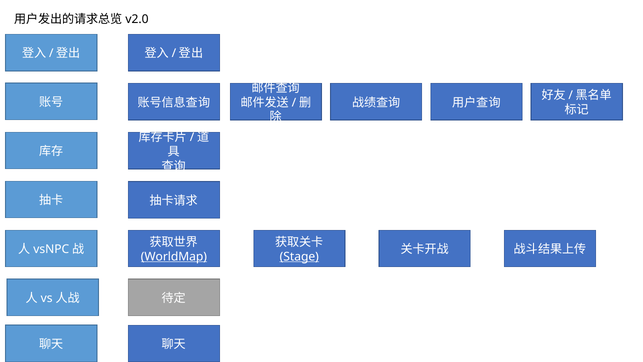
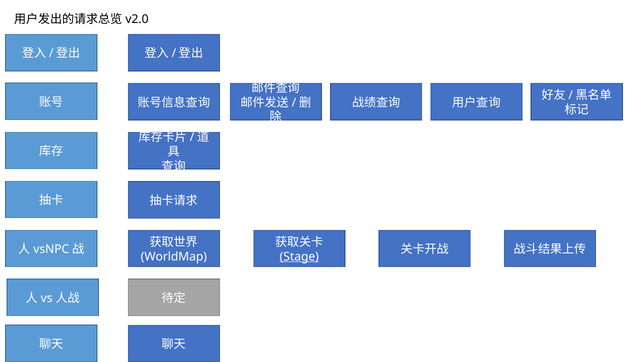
WorldMap underline: present -> none (174, 256)
